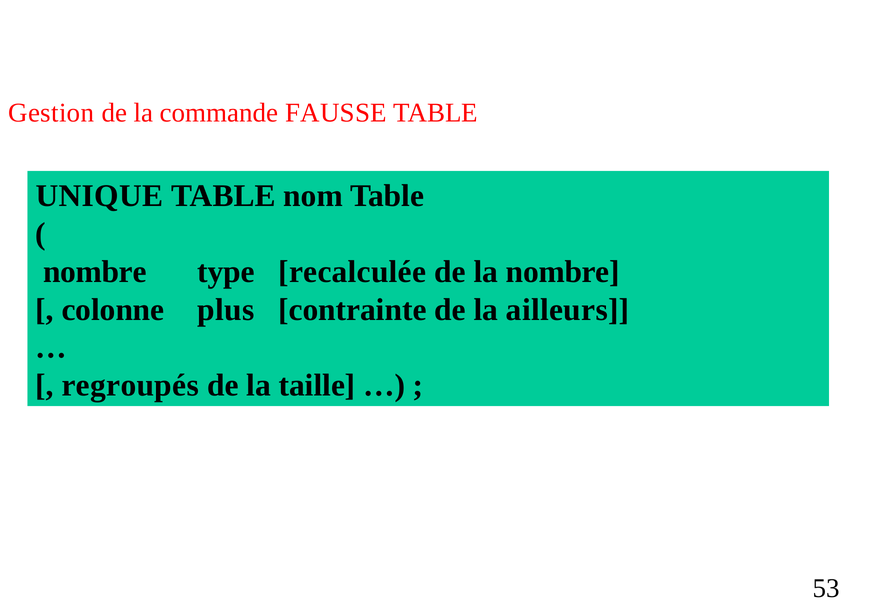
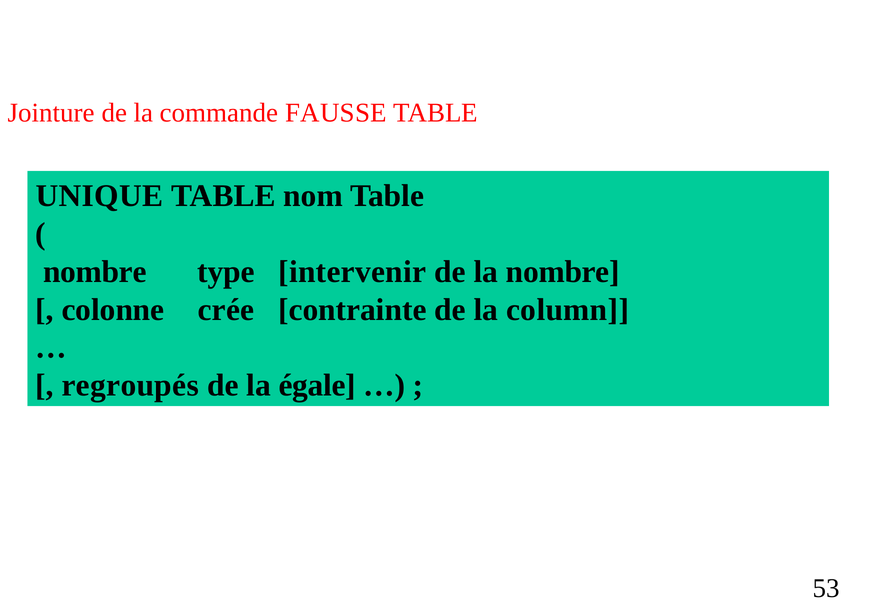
Gestion: Gestion -> Jointure (51, 113)
recalculée: recalculée -> intervenir (352, 272)
plus: plus -> crée (226, 309)
ailleurs: ailleurs -> column (568, 309)
taille: taille -> égale (317, 385)
